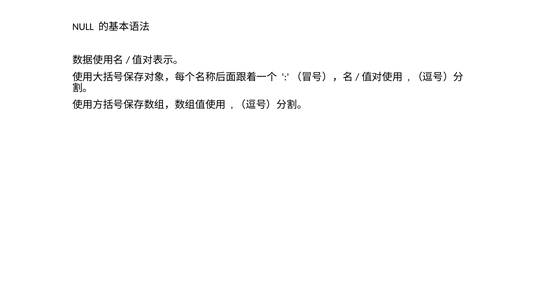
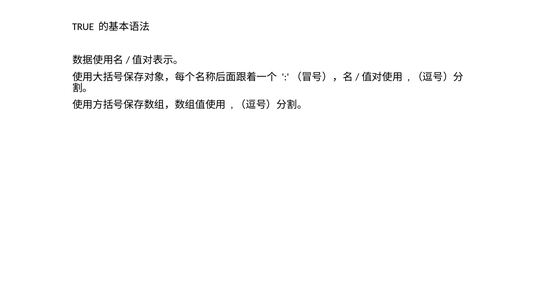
NULL: NULL -> TRUE (83, 27)
